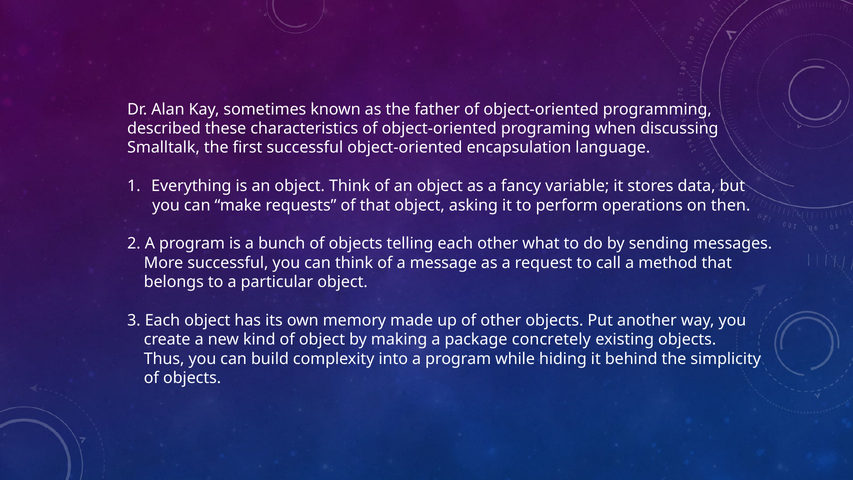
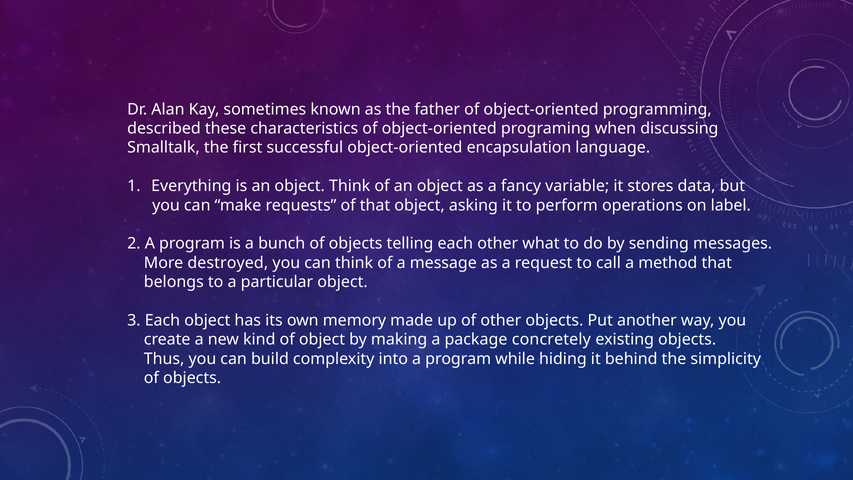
then: then -> label (731, 205)
More successful: successful -> destroyed (228, 263)
